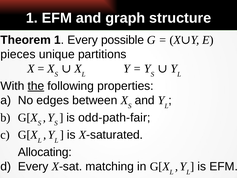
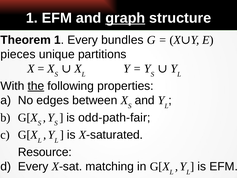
graph underline: none -> present (125, 18)
possible: possible -> bundles (122, 40)
Allocating: Allocating -> Resource (45, 152)
